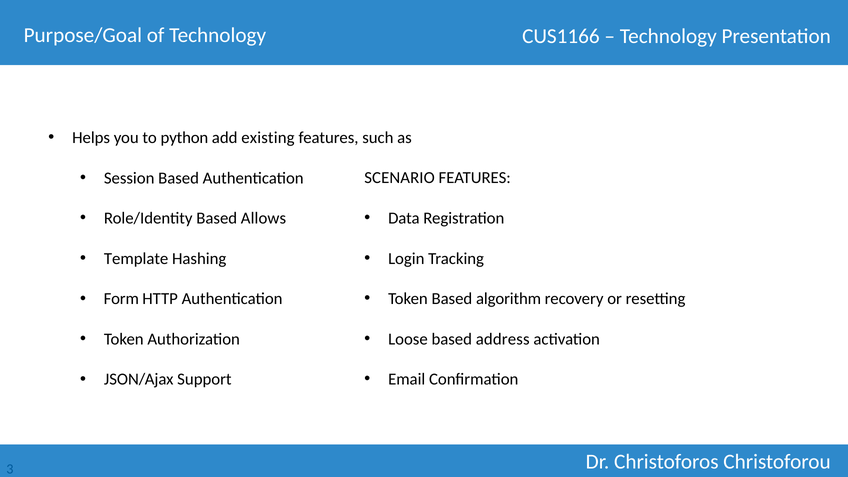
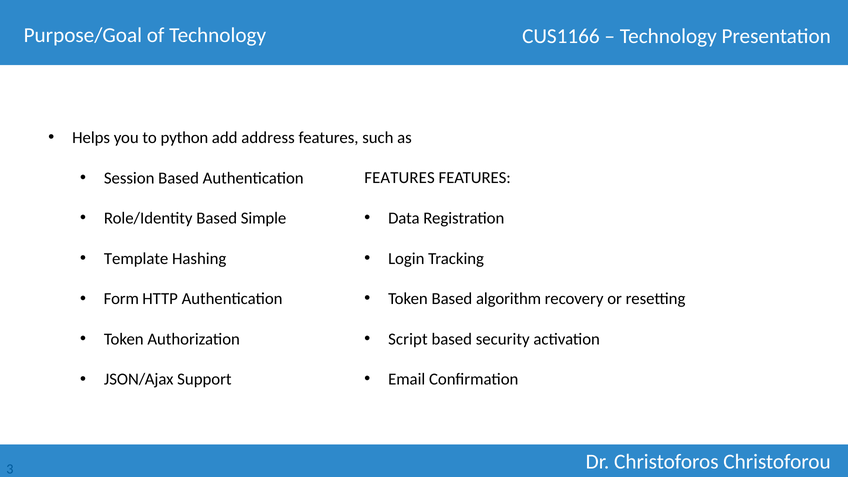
existing: existing -> address (268, 138)
SCENARIO: SCENARIO -> FEATURES (400, 178)
Allows: Allows -> Simple (264, 218)
Loose: Loose -> Script (408, 339)
address: address -> security (503, 339)
